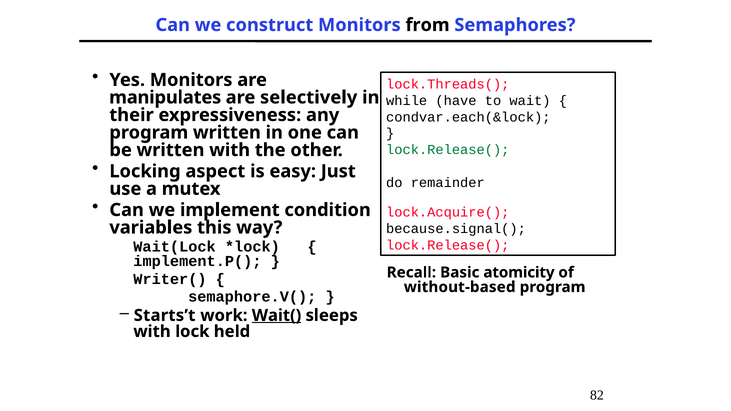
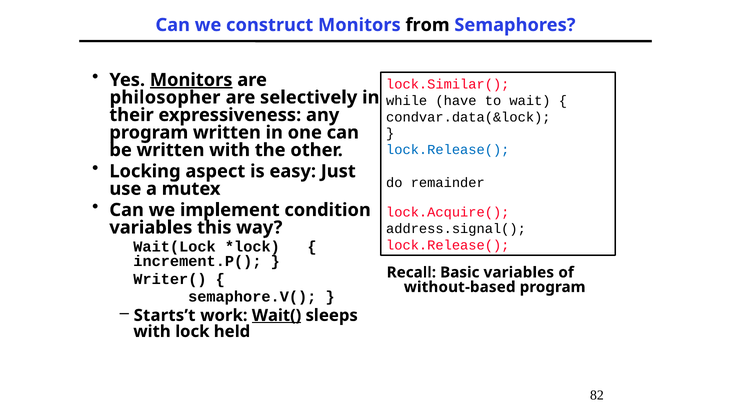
Monitors underline: none -> present (191, 80)
lock.Threads(: lock.Threads( -> lock.Similar( (448, 84)
manipulates: manipulates -> philosopher (165, 97)
condvar.each(&lock: condvar.each(&lock -> condvar.data(&lock (468, 117)
lock.Release( colour: green -> blue (448, 150)
because.signal(: because.signal( -> address.signal( (456, 229)
implement.P(: implement.P( -> increment.P( (197, 262)
Basic atomicity: atomicity -> variables (519, 273)
